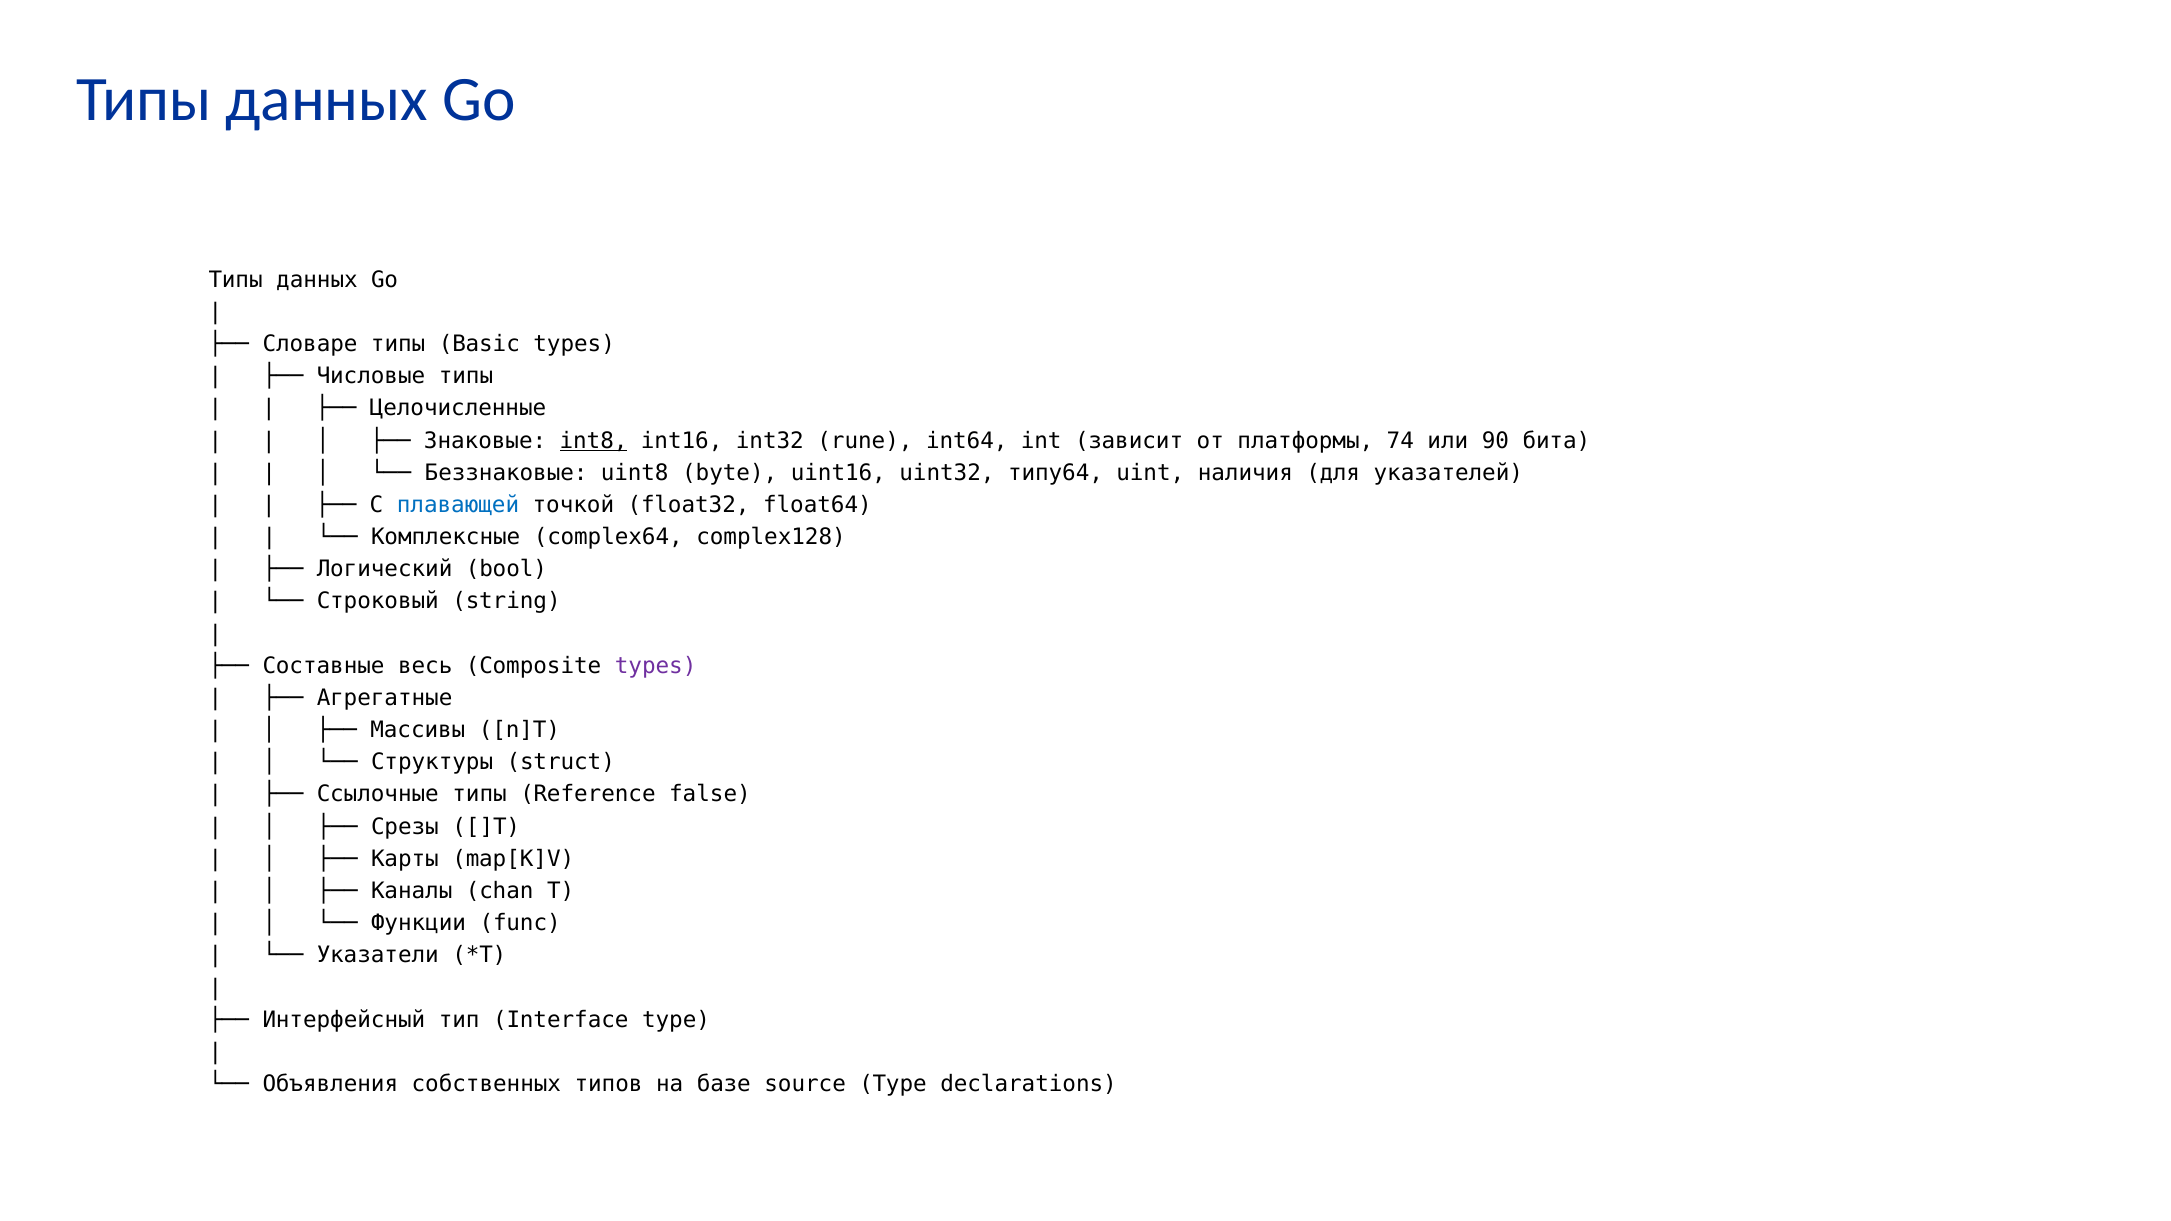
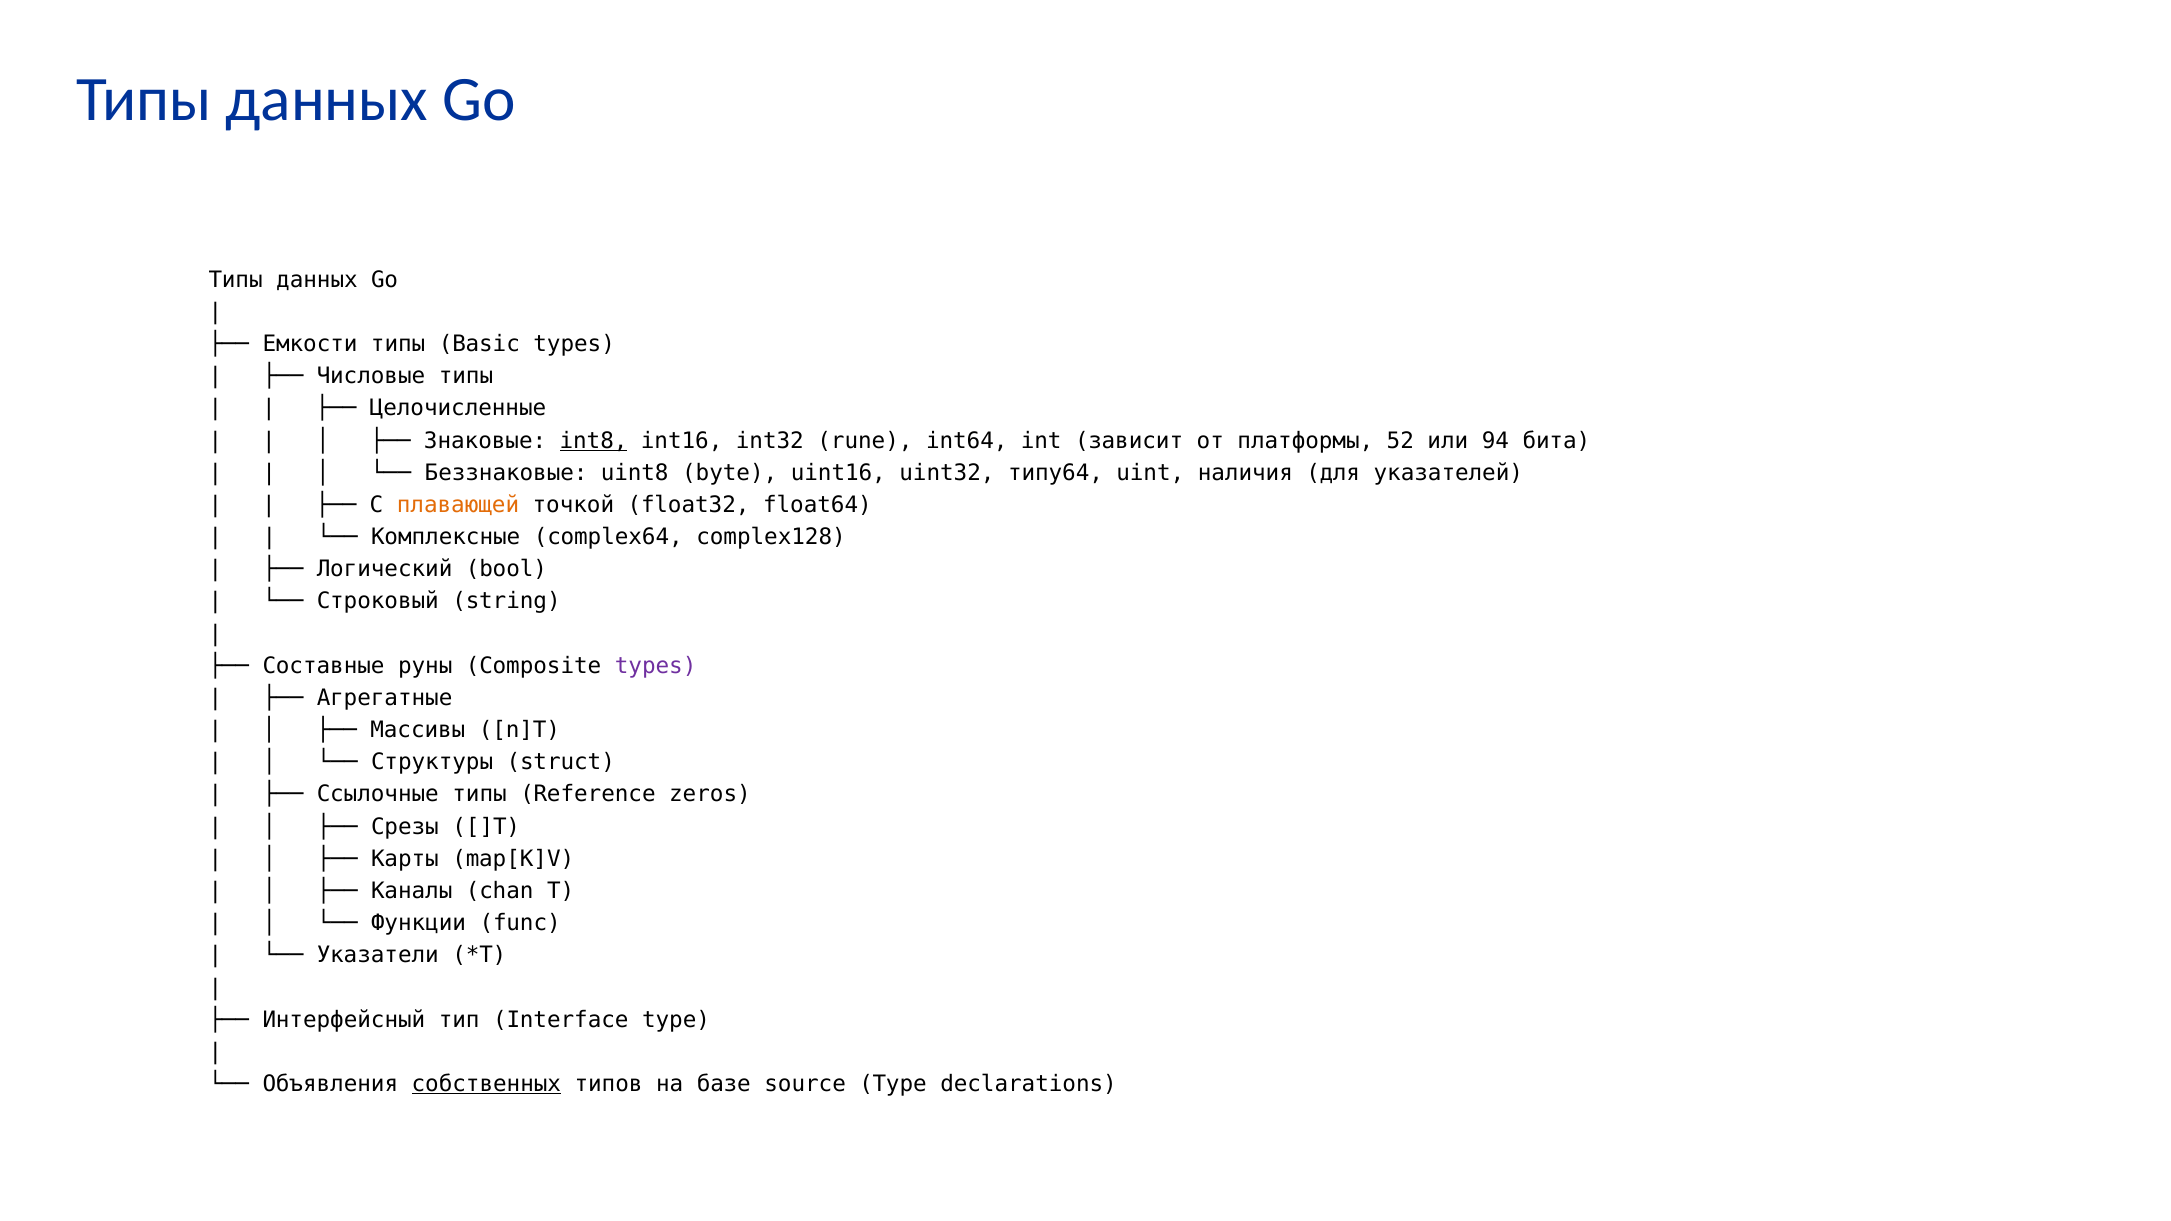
Словаре: Словаре -> Емкости (310, 344)
74: 74 -> 52 (1400, 441)
90: 90 -> 94 (1495, 441)
плавающей colour: blue -> orange (458, 505)
весь: весь -> руны (425, 666)
false: false -> zeros (710, 795)
собственных underline: none -> present (486, 1084)
